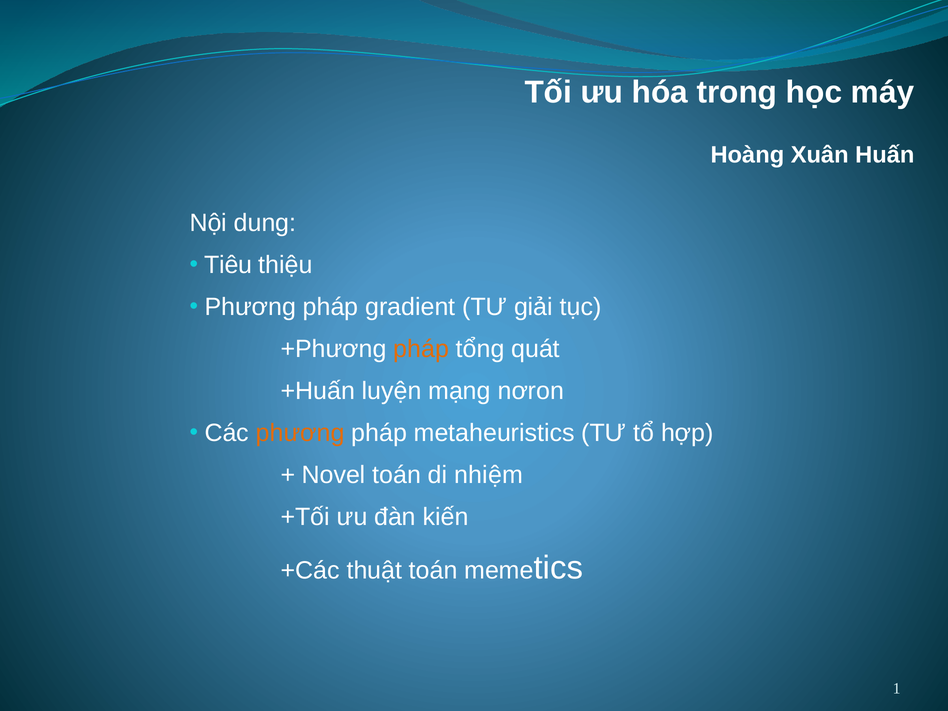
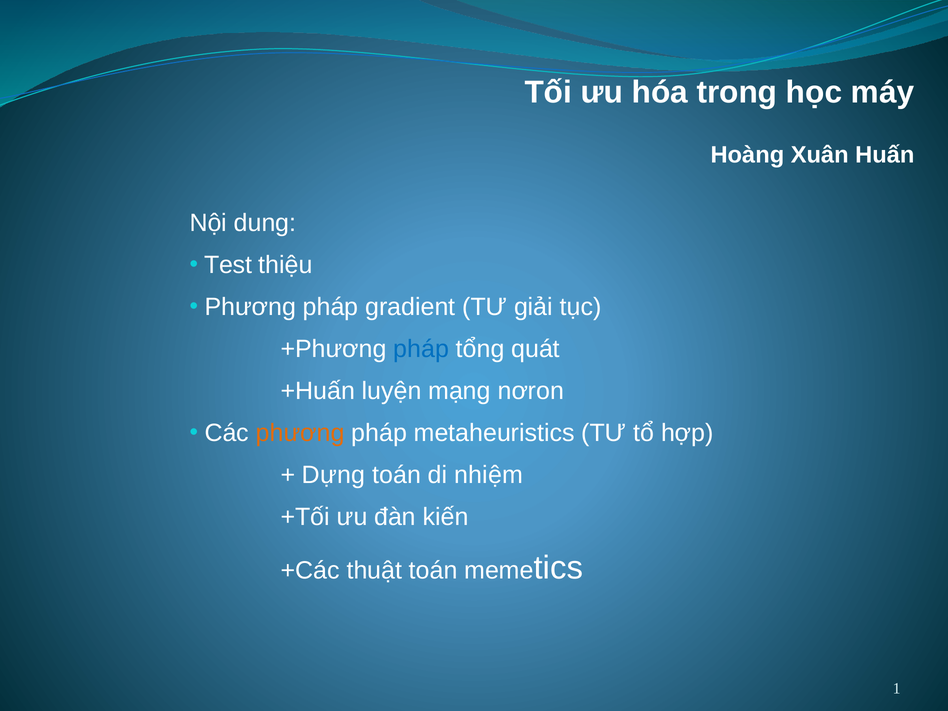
Tiêu: Tiêu -> Test (228, 265)
pháp colour: orange -> blue (421, 349)
Novel: Novel -> Dựng (334, 475)
